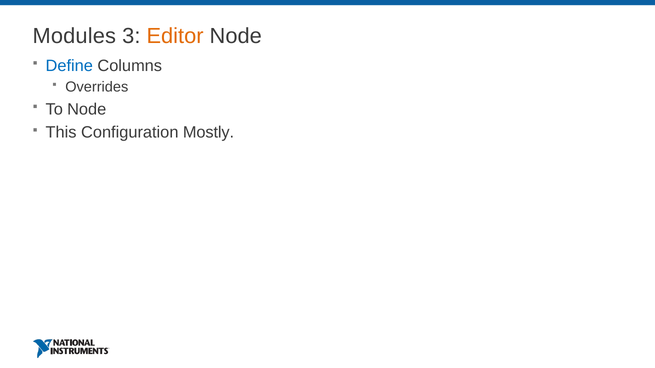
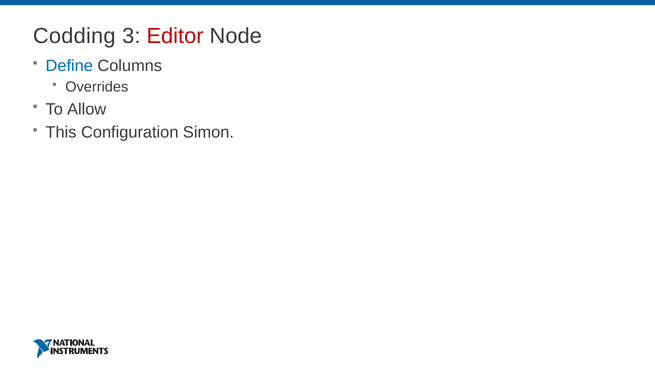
Modules: Modules -> Codding (74, 36)
Editor colour: orange -> red (175, 36)
To Node: Node -> Allow (87, 109)
Mostly: Mostly -> Simon (208, 133)
